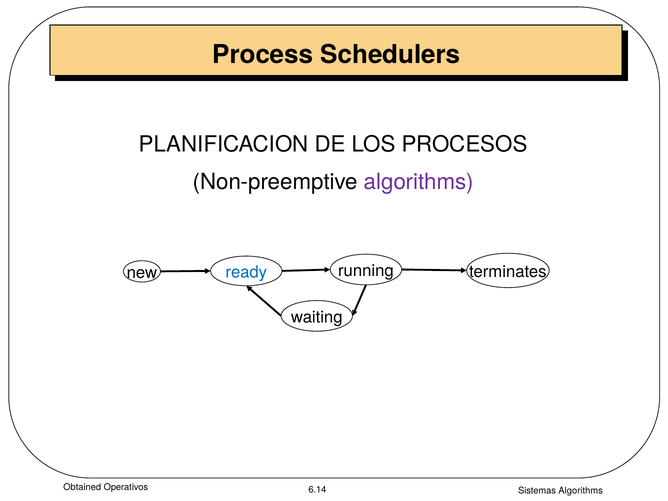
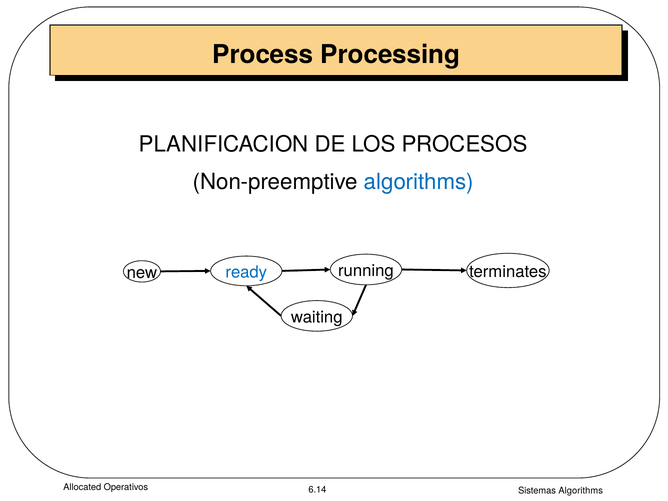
Schedulers: Schedulers -> Processing (390, 55)
algorithms colour: purple -> blue (419, 182)
Obtained: Obtained -> Allocated (82, 487)
